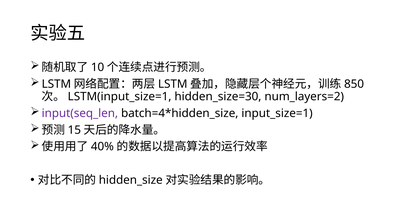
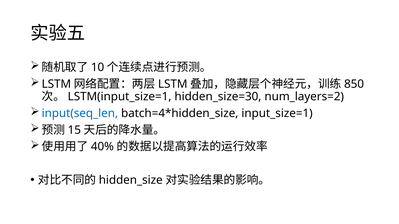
input(seq_len colour: purple -> blue (80, 113)
